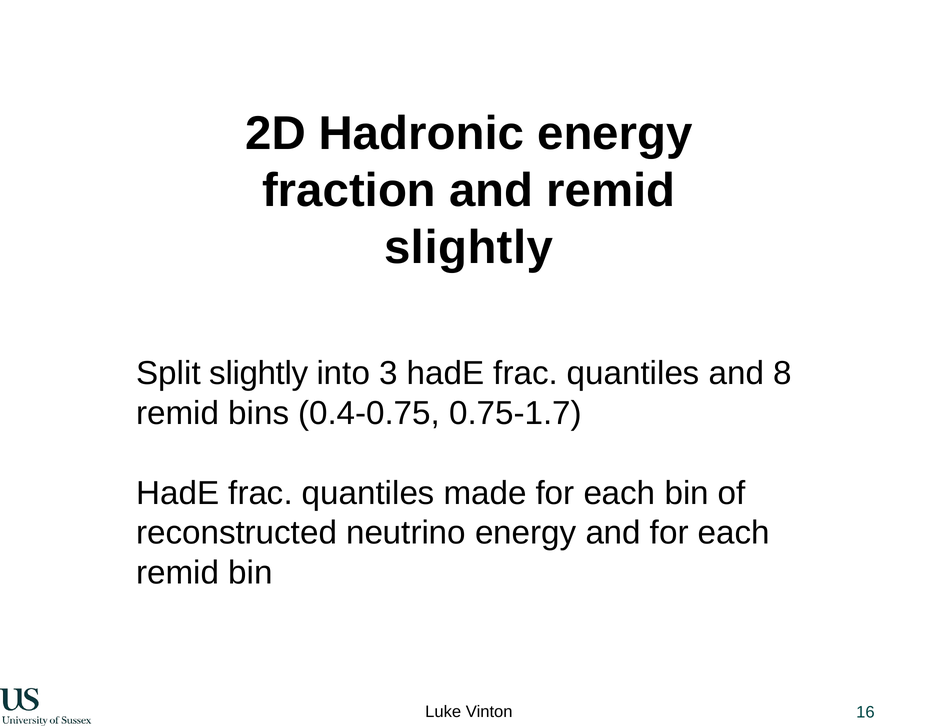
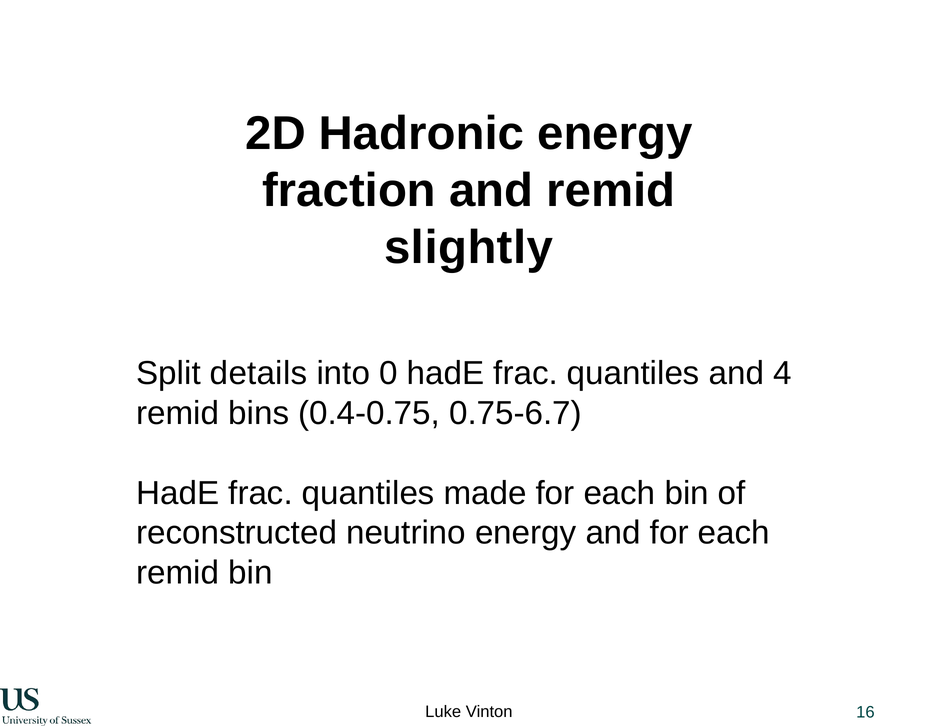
Split slightly: slightly -> details (259, 374)
3: 3 -> 0 (388, 374)
8: 8 -> 4 (782, 374)
0.75-1.7: 0.75-1.7 -> 0.75-6.7 (515, 413)
